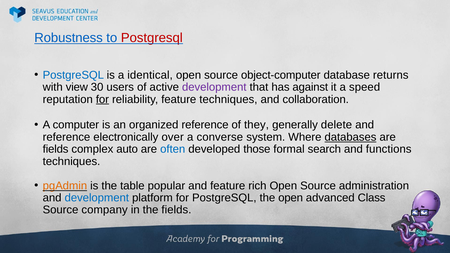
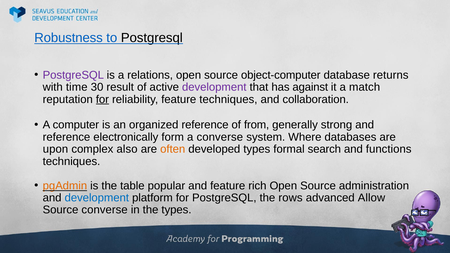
Postgresql colour: red -> black (152, 38)
PostgreSQL colour: blue -> purple (73, 75)
identical: identical -> relations (150, 75)
view: view -> time (77, 87)
users: users -> result (120, 87)
speed: speed -> match (365, 87)
they: they -> from (257, 125)
delete: delete -> strong (337, 125)
over: over -> form (173, 137)
databases underline: present -> none (350, 137)
fields: fields -> upon (55, 149)
auto: auto -> also (127, 149)
often colour: blue -> orange (173, 149)
developed those: those -> types (257, 149)
the open: open -> rows (291, 198)
Class: Class -> Allow (371, 198)
Source company: company -> converse (105, 210)
the fields: fields -> types (176, 210)
